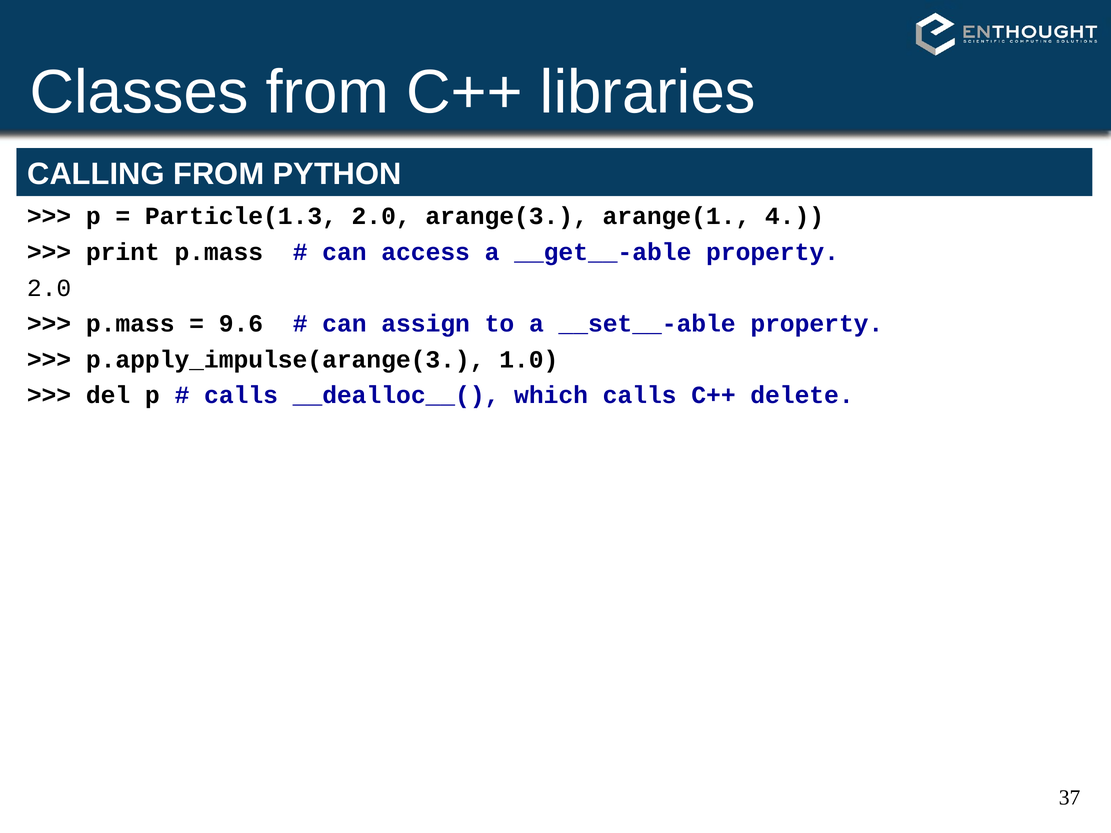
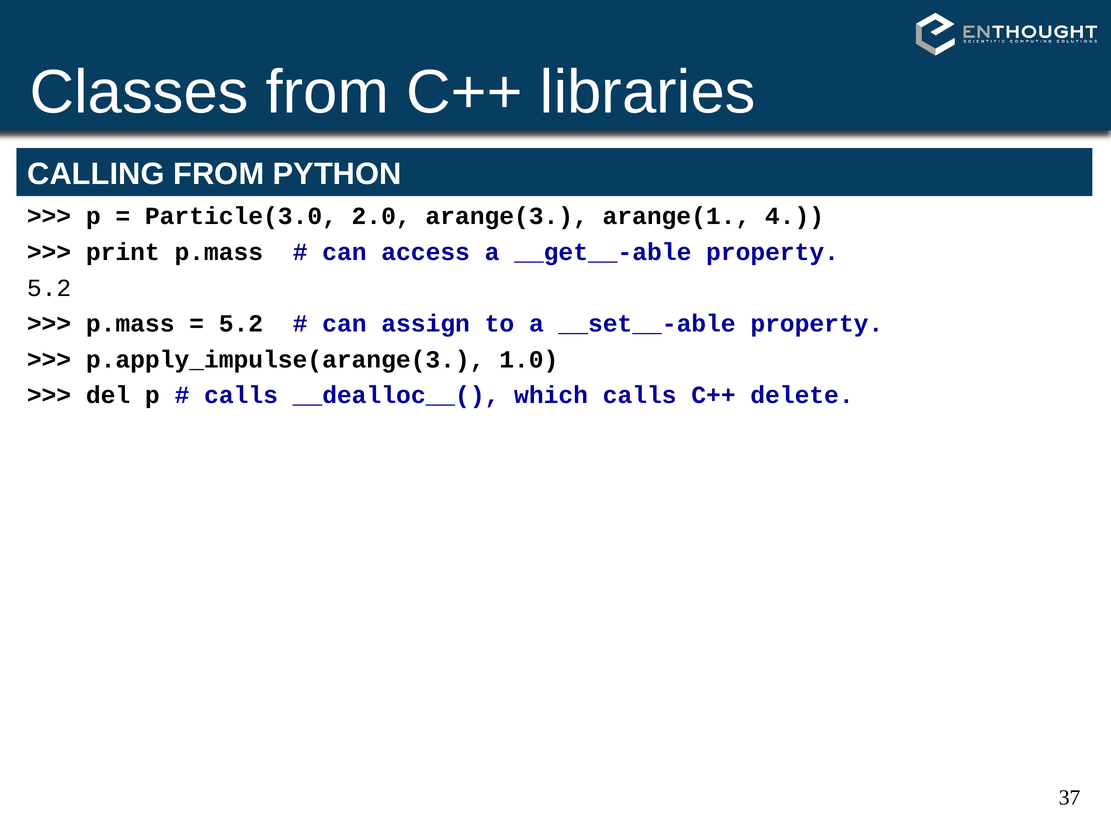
Particle(1.3: Particle(1.3 -> Particle(3.0 (241, 216)
2.0: 2.0 -> 5.2 (49, 288)
9.6: 9.6 -> 5.2 (241, 324)
